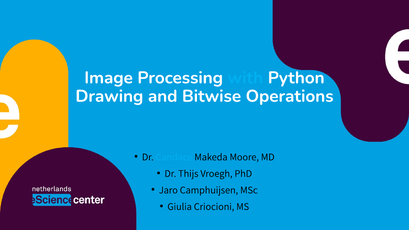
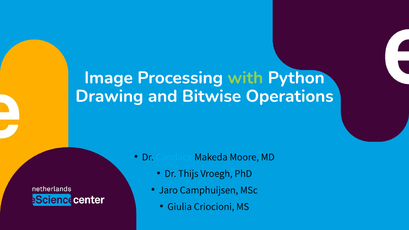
with colour: light blue -> light green (245, 78)
